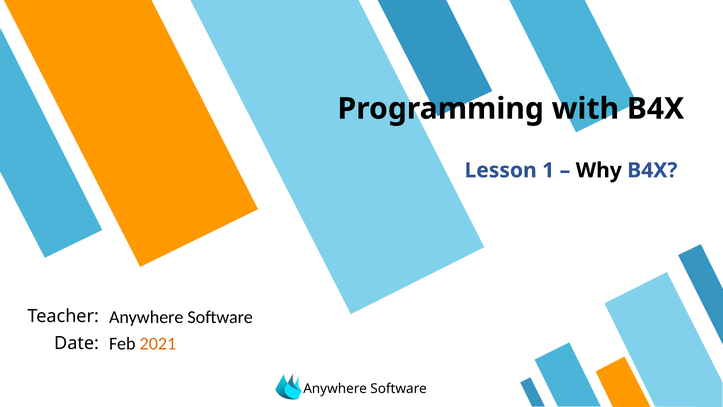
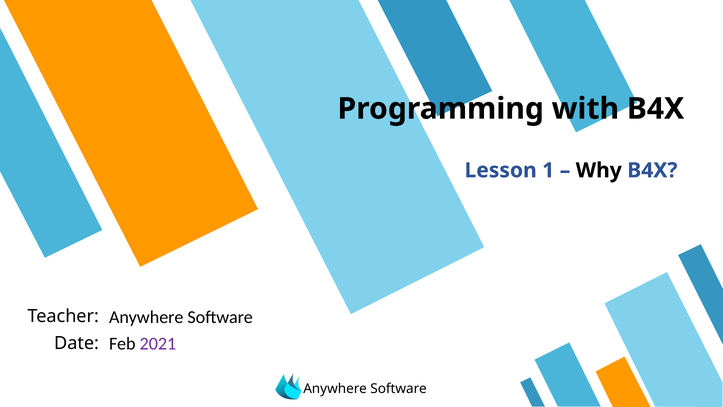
2021 colour: orange -> purple (158, 344)
